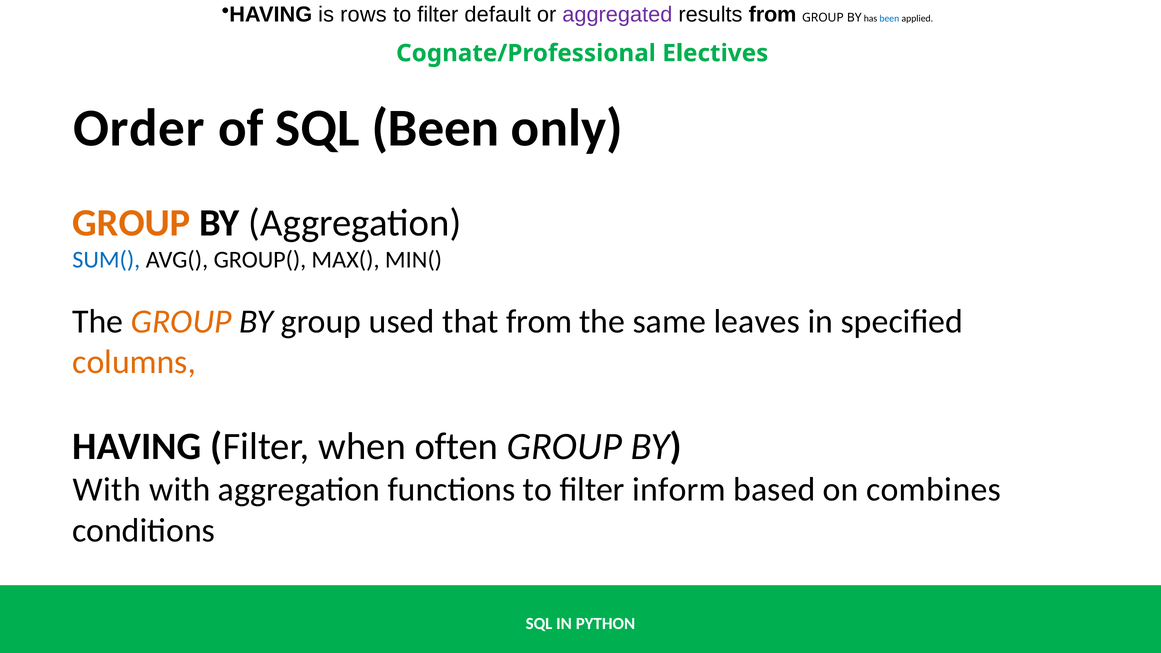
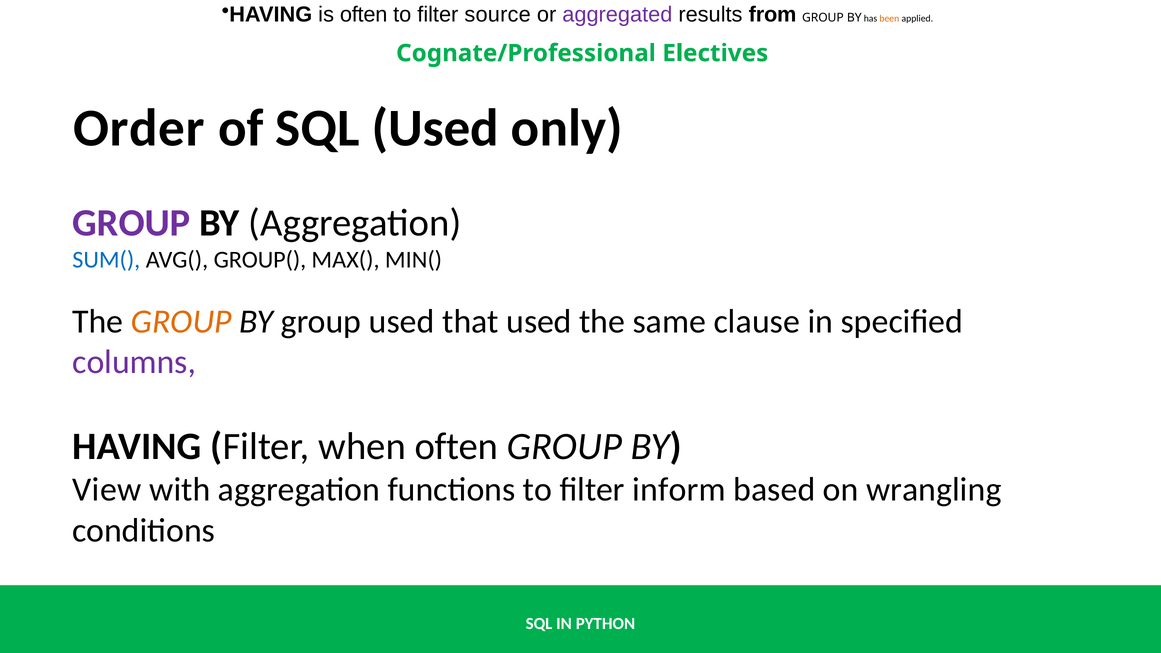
is rows: rows -> often (364, 15)
default: default -> source (498, 15)
been colour: blue -> orange (889, 19)
SQL Been: Been -> Used (435, 128)
GROUP colour: orange -> purple (131, 223)
that from: from -> used (539, 321)
leaves: leaves -> clause (757, 321)
columns colour: orange -> purple (134, 362)
With: With -> View (107, 490)
combines: combines -> wrangling (934, 490)
